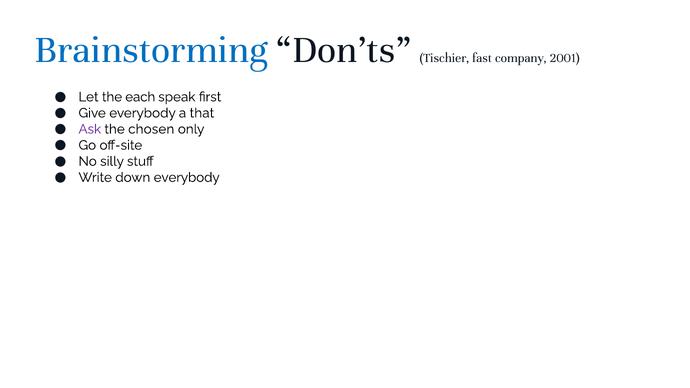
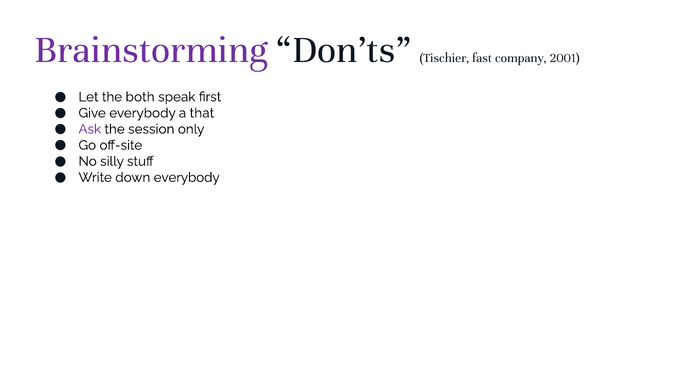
Brainstorming colour: blue -> purple (151, 49)
each: each -> both (140, 97)
chosen: chosen -> session (151, 129)
